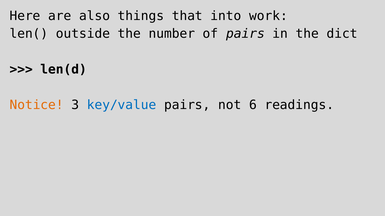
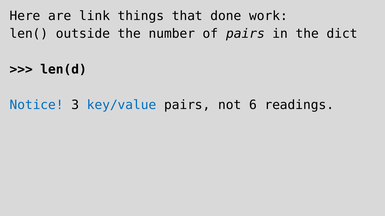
also: also -> link (95, 16)
into: into -> done (226, 16)
Notice colour: orange -> blue (37, 105)
